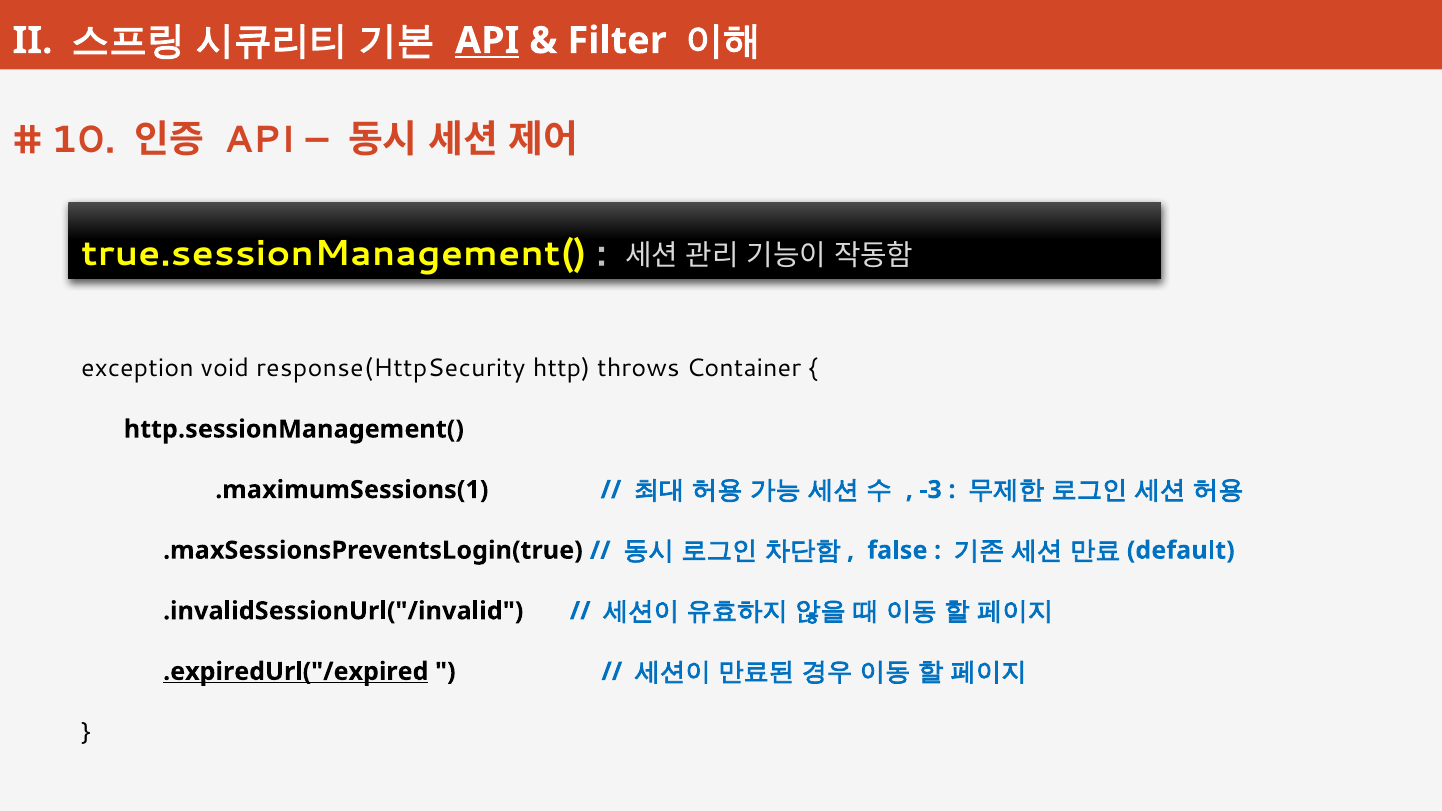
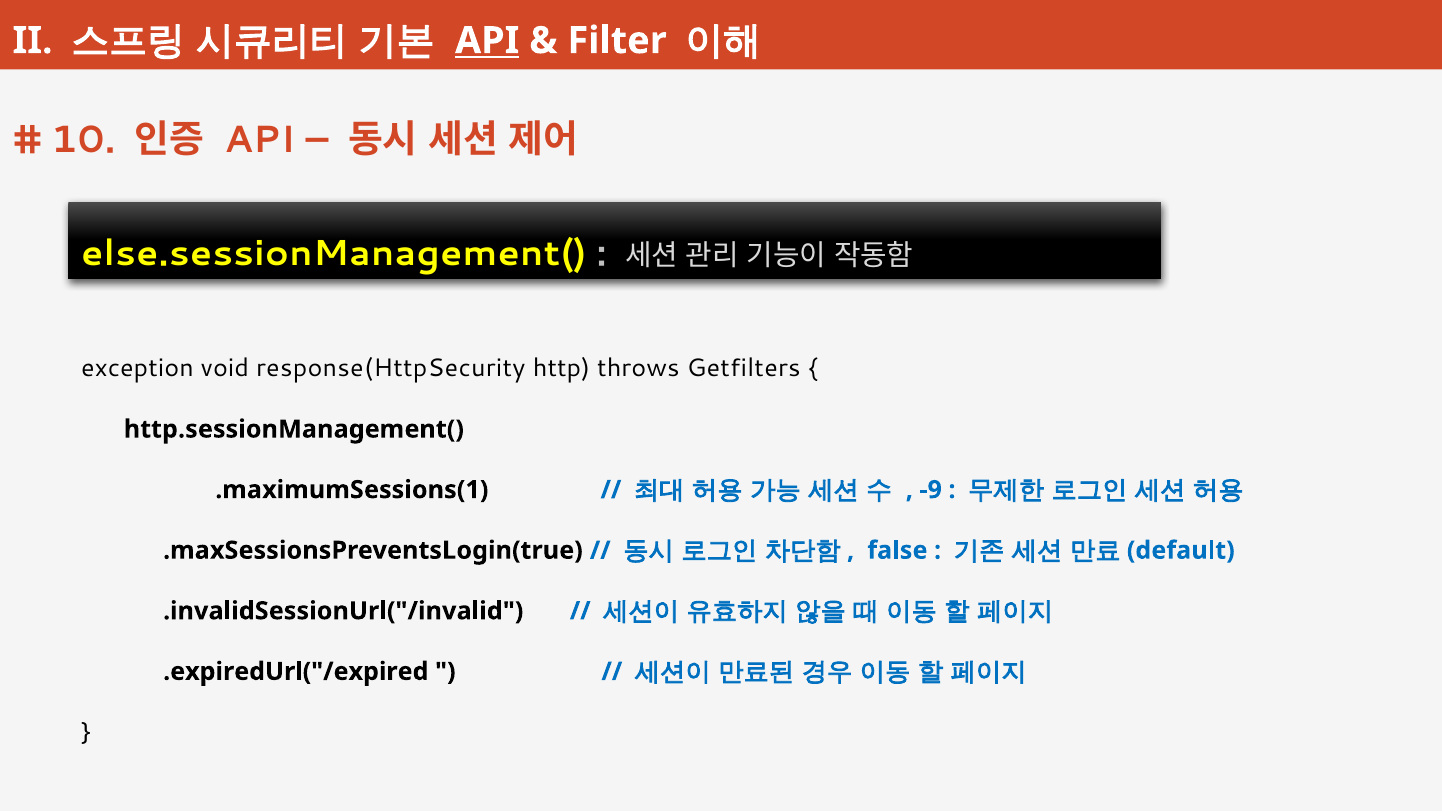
true.sessionManagement(: true.sessionManagement( -> else.sessionManagement( (334, 254)
Container: Container -> Getfilters (744, 369)
-3: -3 -> -9 (931, 490)
.expiredUrl("/expired underline: present -> none (296, 672)
